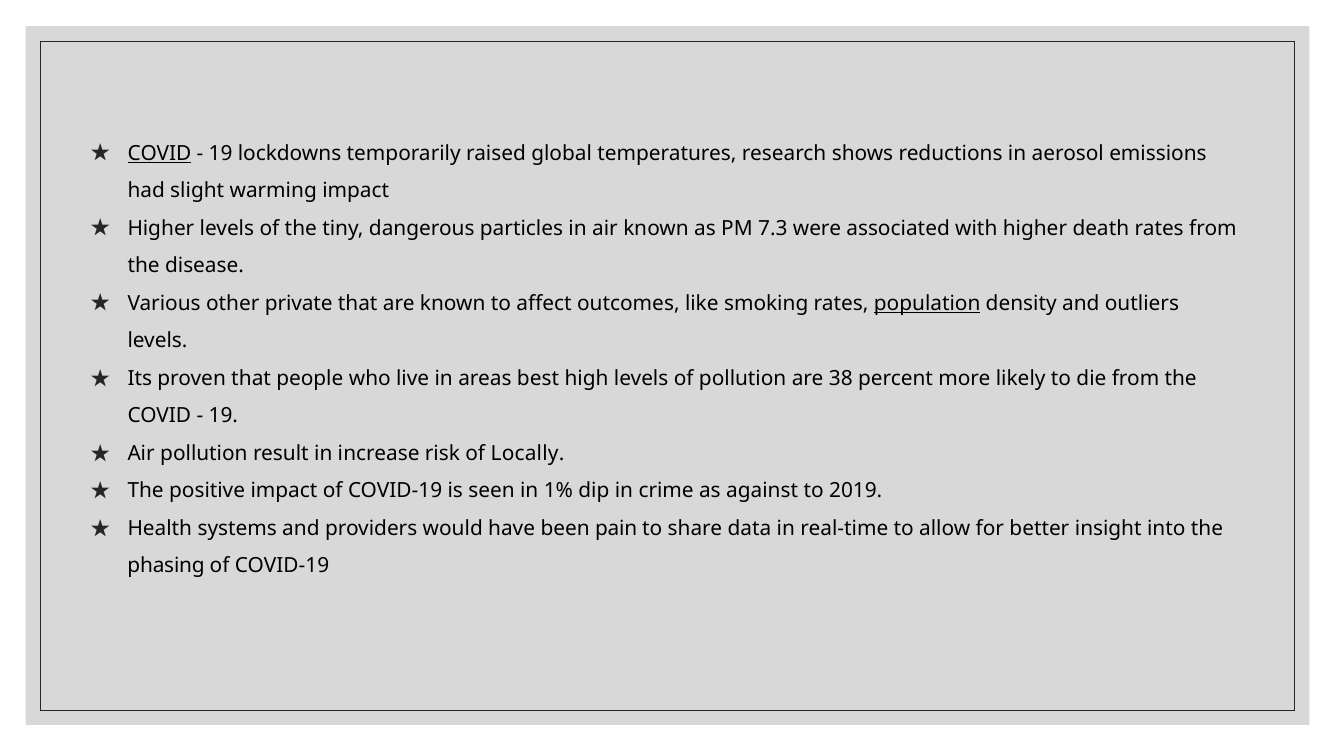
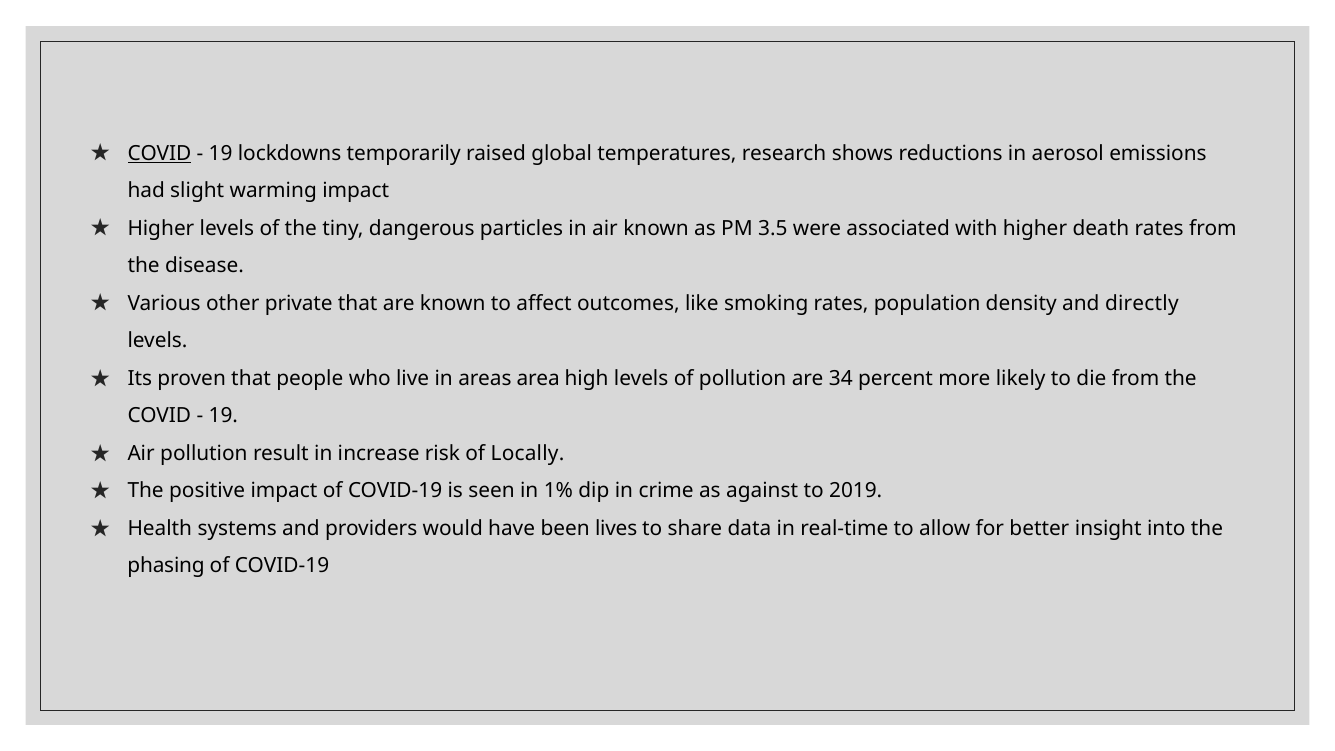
7.3: 7.3 -> 3.5 (773, 228)
population underline: present -> none (927, 303)
outliers: outliers -> directly (1142, 303)
best: best -> area (538, 378)
38: 38 -> 34 (841, 378)
pain: pain -> lives (616, 528)
